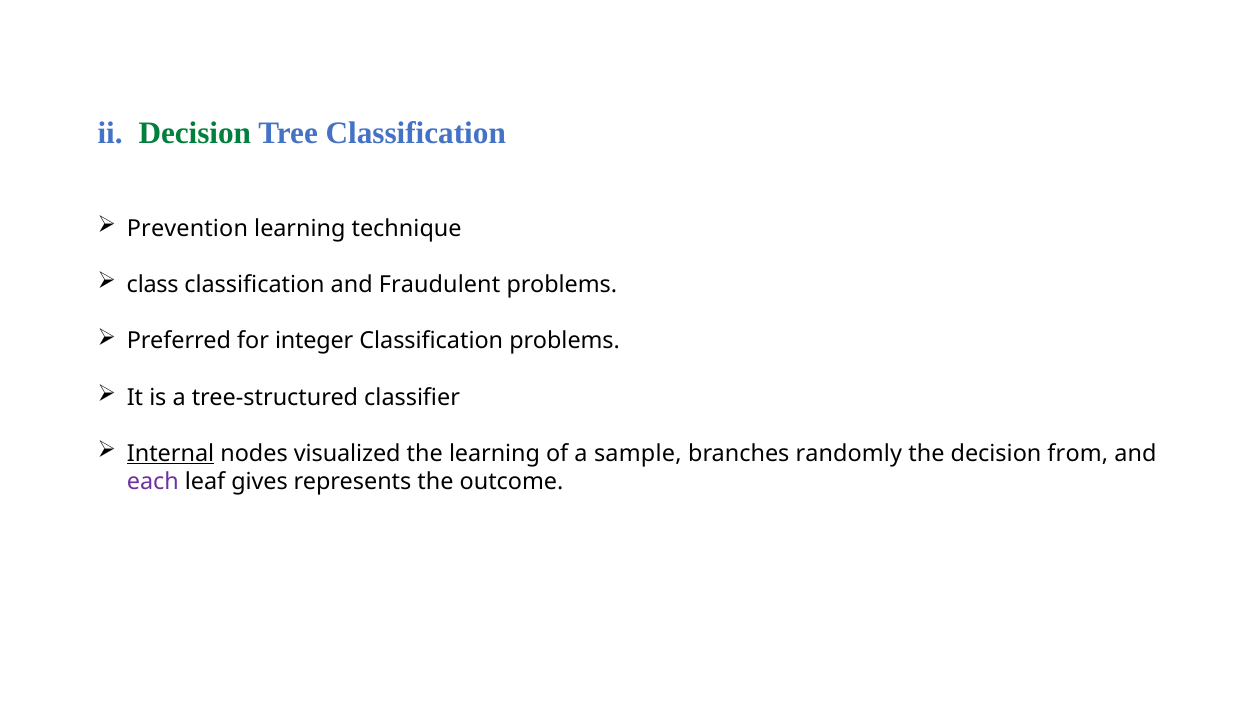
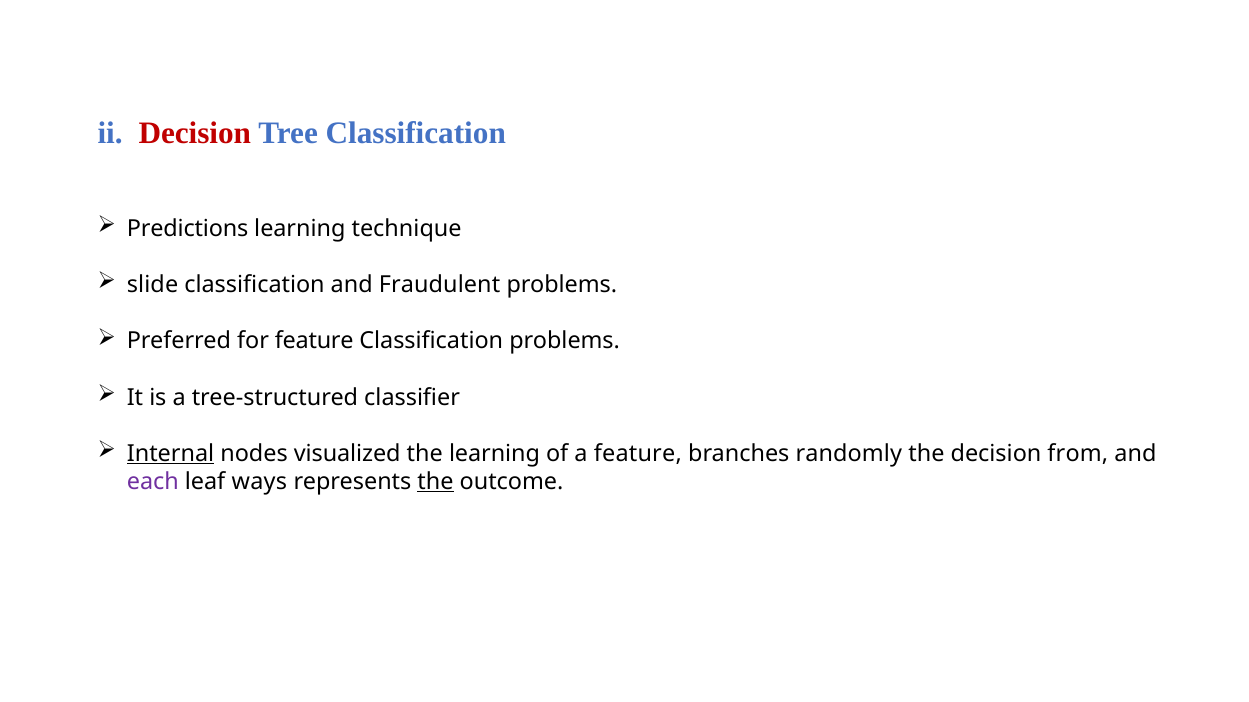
Decision colour: green -> red (195, 133)
Prevention: Prevention -> Predictions (188, 229)
class: class -> slide (153, 285)
for integer: integer -> feature (314, 341)
a sample: sample -> feature (638, 454)
gives: gives -> ways (259, 482)
the underline: none -> present (436, 482)
